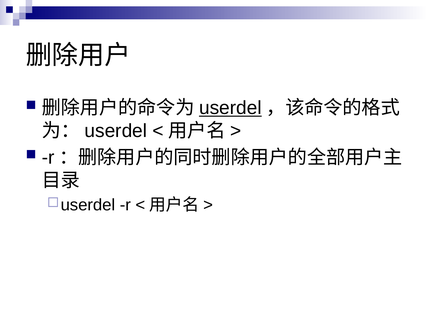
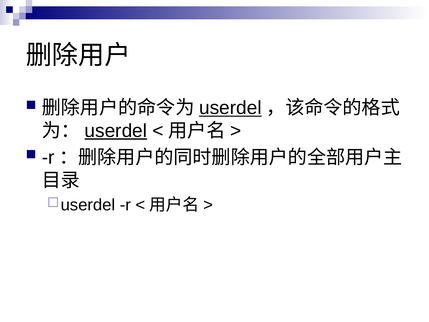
userdel underline: none -> present (116, 131)
